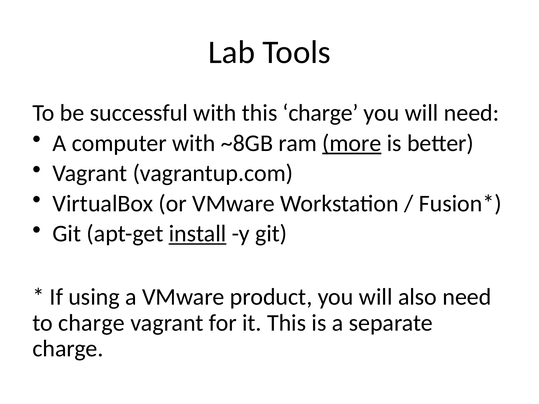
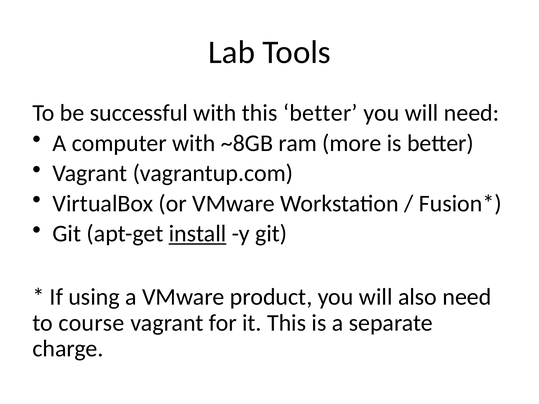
this charge: charge -> better (320, 113)
more underline: present -> none (352, 143)
to charge: charge -> course (91, 323)
